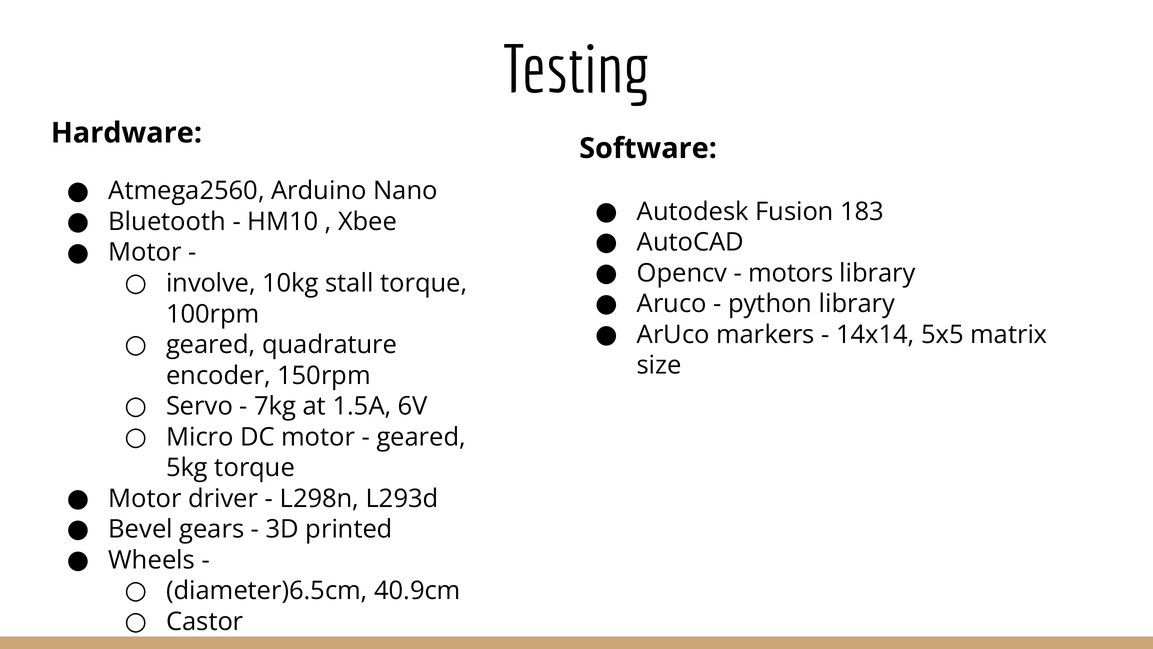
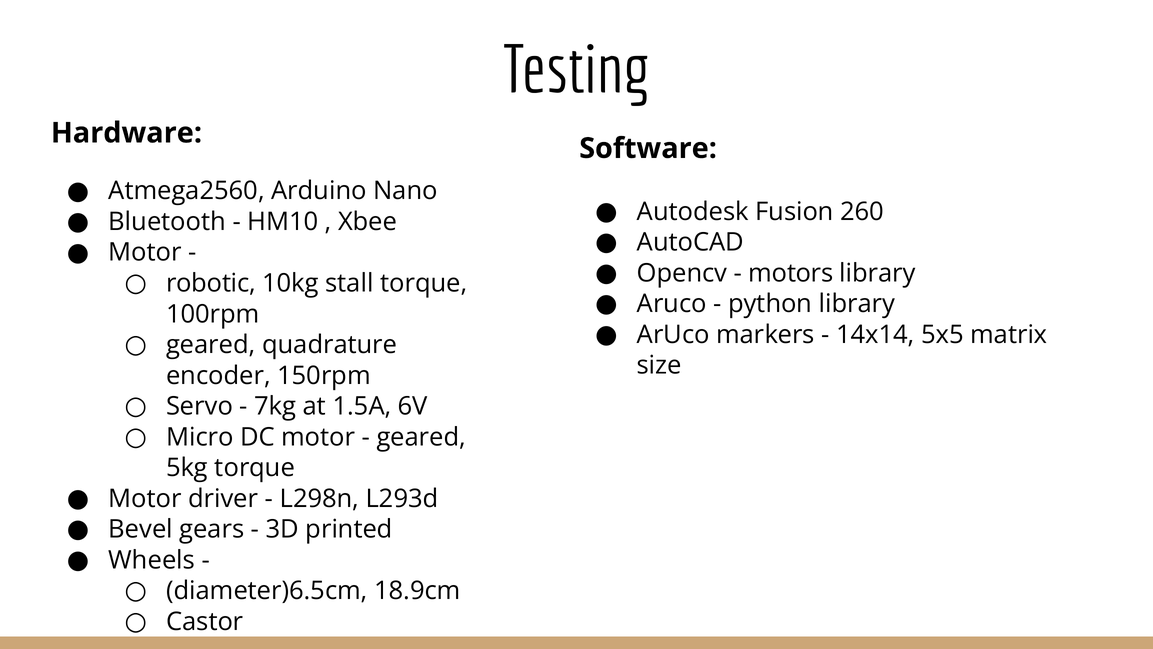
183: 183 -> 260 (862, 211)
involve: involve -> robotic (211, 283)
40.9cm: 40.9cm -> 18.9cm (417, 590)
